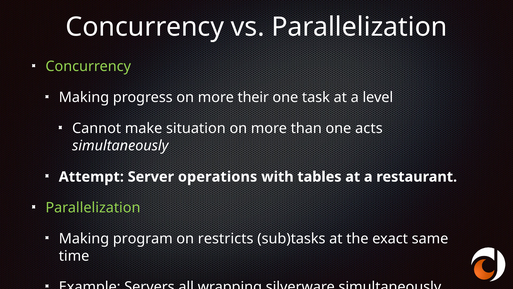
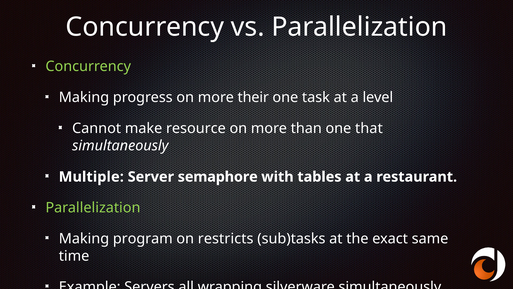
situation: situation -> resource (196, 128)
acts: acts -> that (369, 128)
Attempt: Attempt -> Multiple (91, 177)
operations: operations -> semaphore (218, 177)
